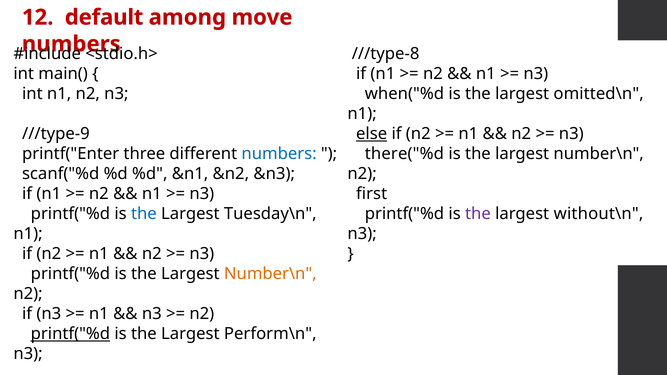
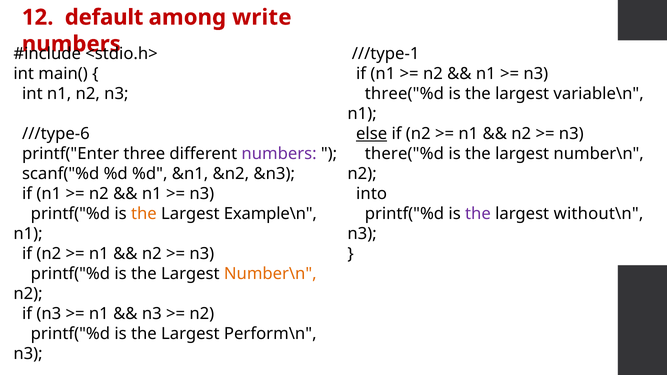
move: move -> write (262, 17)
///type-8: ///type-8 -> ///type-1 (386, 54)
when("%d: when("%d -> three("%d (404, 94)
omitted\n: omitted\n -> variable\n (599, 94)
///type-9: ///type-9 -> ///type-6 (56, 134)
numbers colour: blue -> purple (279, 154)
first: first -> into (372, 194)
the colour: blue -> orange (144, 214)
Tuesday\n: Tuesday\n -> Example\n (270, 214)
printf("%d underline: present -> none (70, 334)
